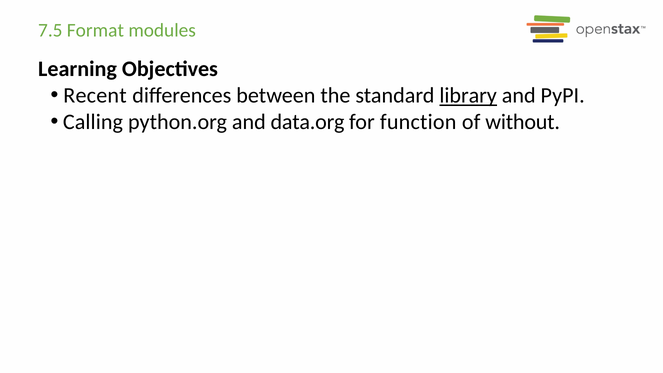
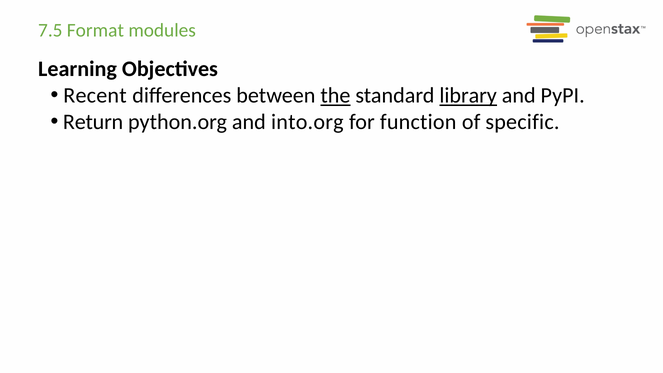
the underline: none -> present (335, 96)
Calling: Calling -> Return (93, 122)
data.org: data.org -> into.org (307, 122)
without: without -> specific (522, 122)
